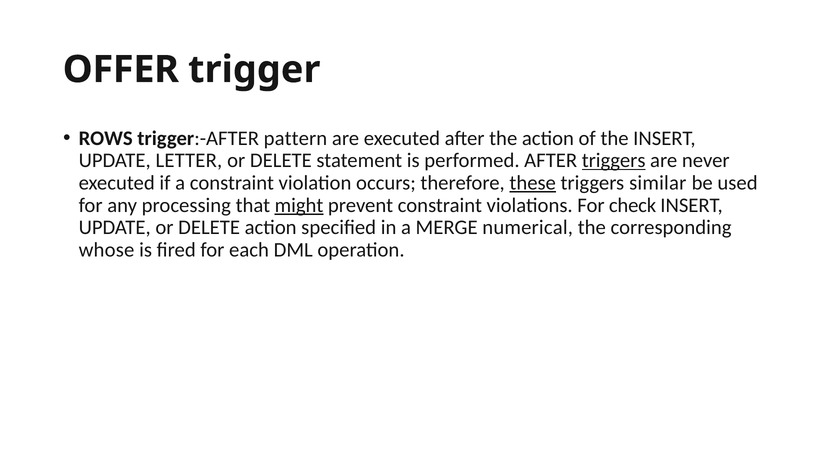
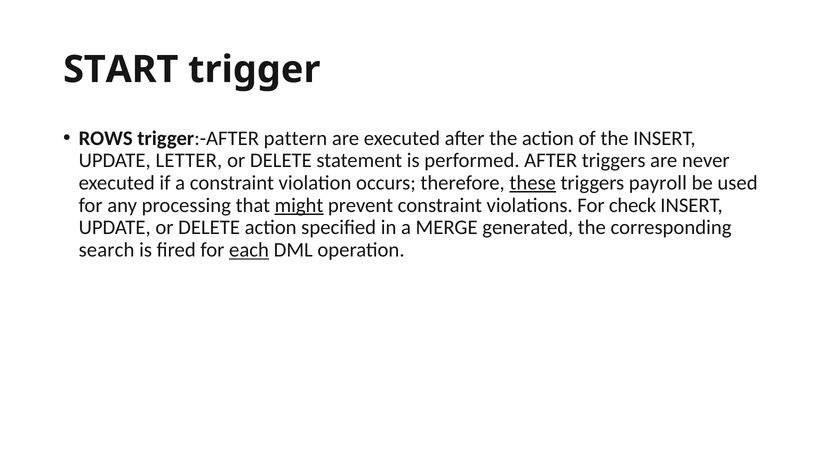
OFFER: OFFER -> START (121, 70)
triggers underline: present -> none (614, 160)
similar: similar -> payroll (658, 183)
numerical: numerical -> generated (528, 228)
whose: whose -> search (107, 250)
each underline: none -> present (249, 250)
